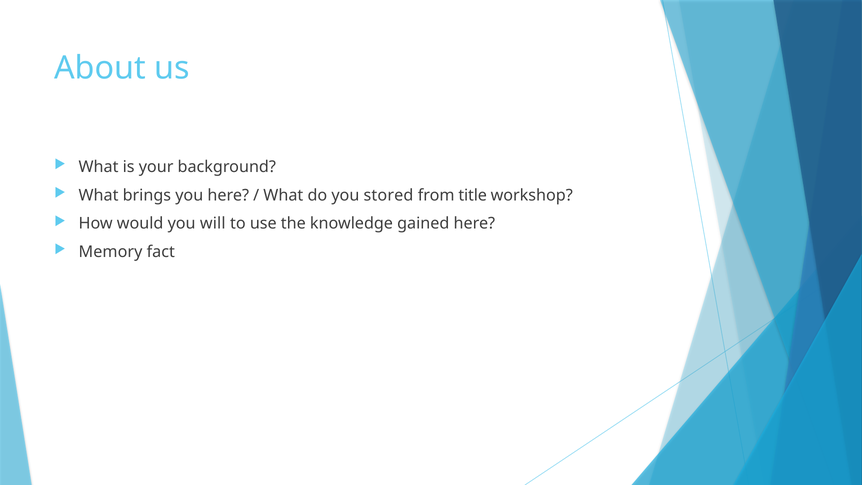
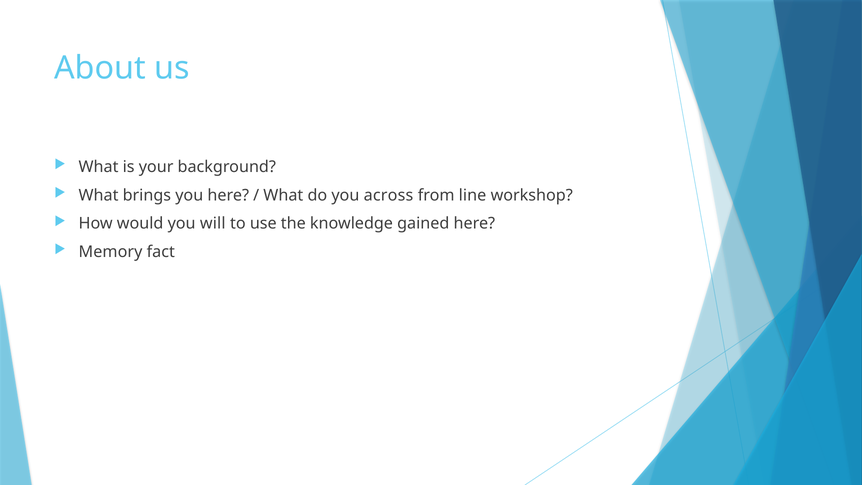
stored: stored -> across (389, 195)
title: title -> line (473, 195)
